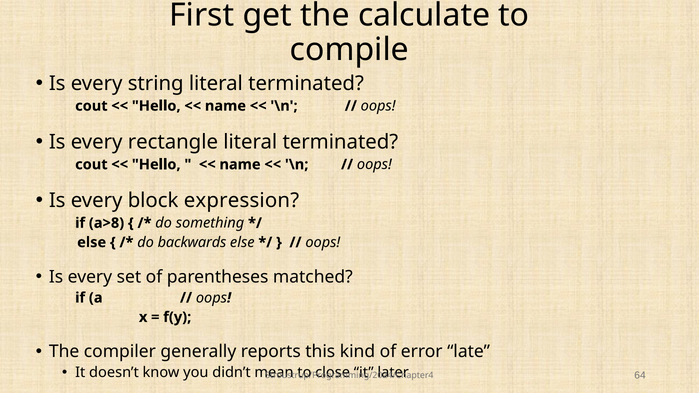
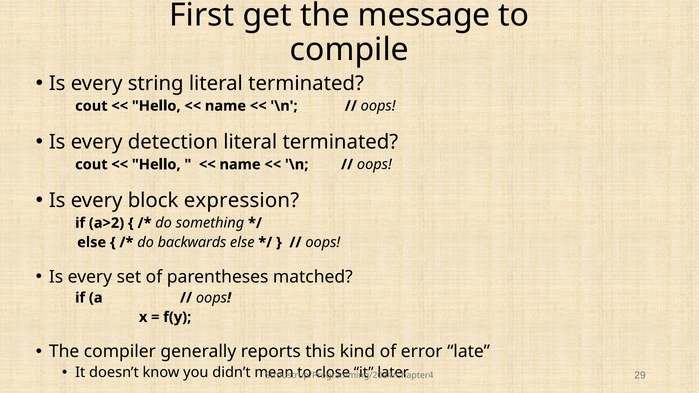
calculate: calculate -> message (424, 15)
rectangle: rectangle -> detection (173, 142)
a>8: a>8 -> a>2 (107, 223)
64: 64 -> 29 (640, 376)
